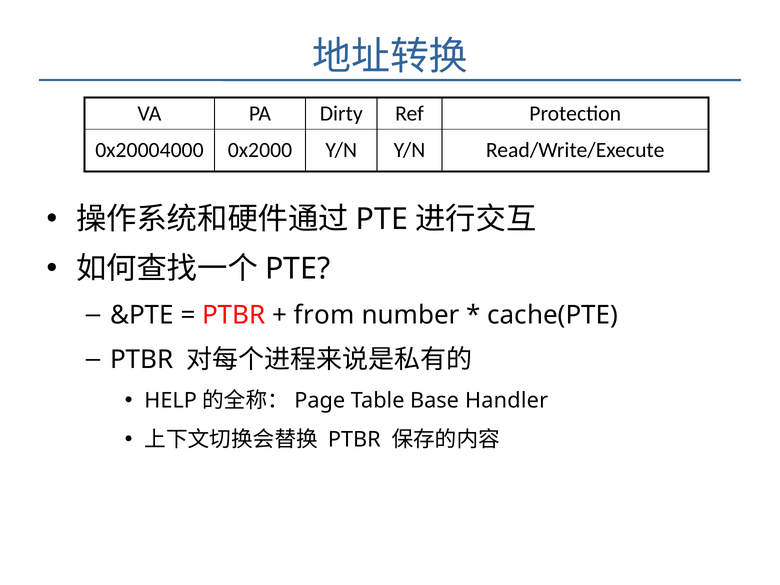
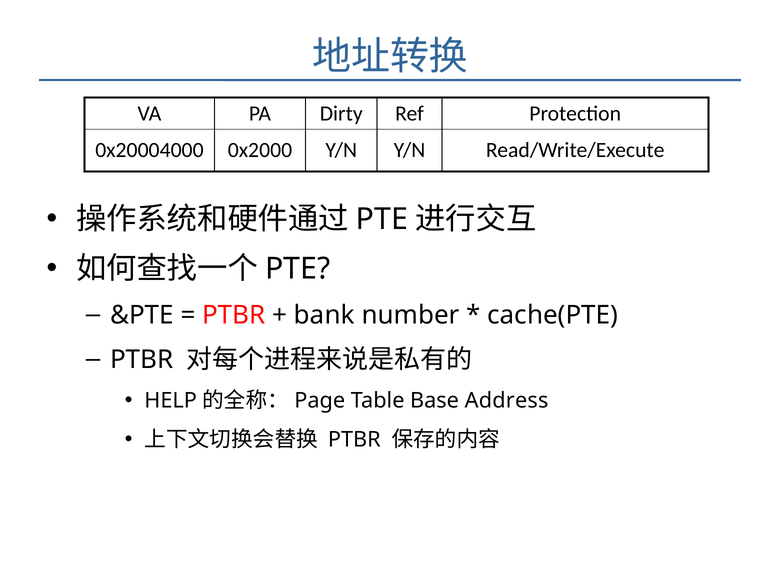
from: from -> bank (324, 315)
Handler: Handler -> Address (507, 401)
